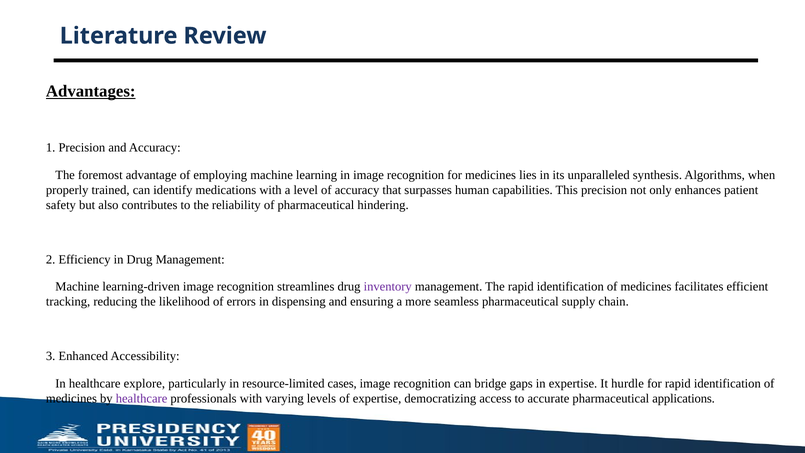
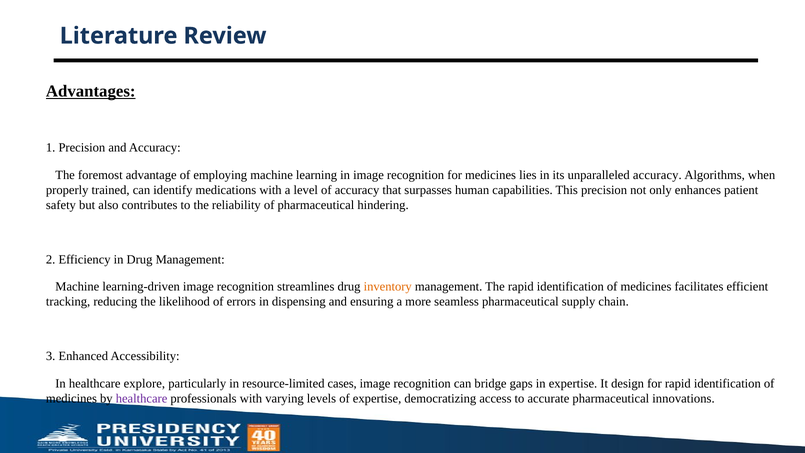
unparalleled synthesis: synthesis -> accuracy (657, 175)
inventory colour: purple -> orange (388, 287)
hurdle: hurdle -> design (628, 383)
applications: applications -> innovations (684, 398)
